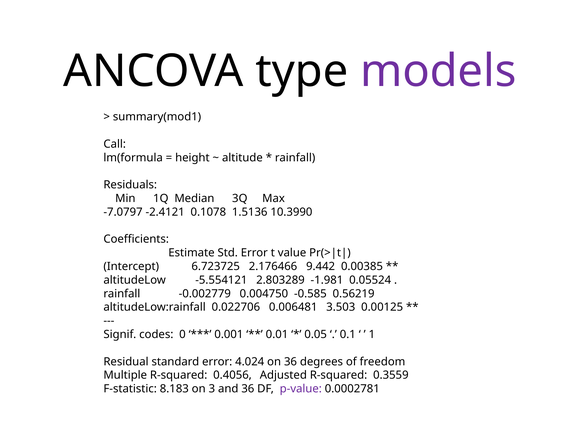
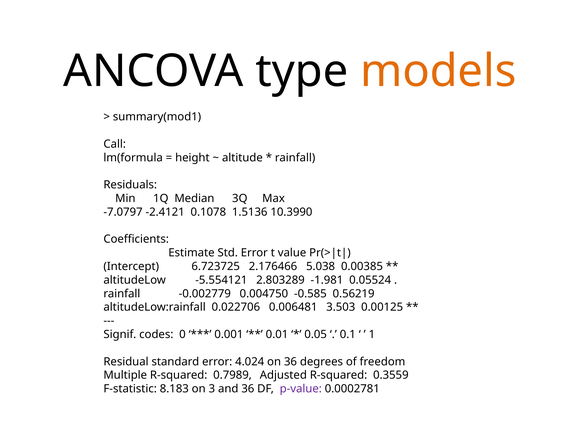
models colour: purple -> orange (438, 71)
9.442: 9.442 -> 5.038 (321, 266)
0.4056: 0.4056 -> 0.7989 (233, 375)
